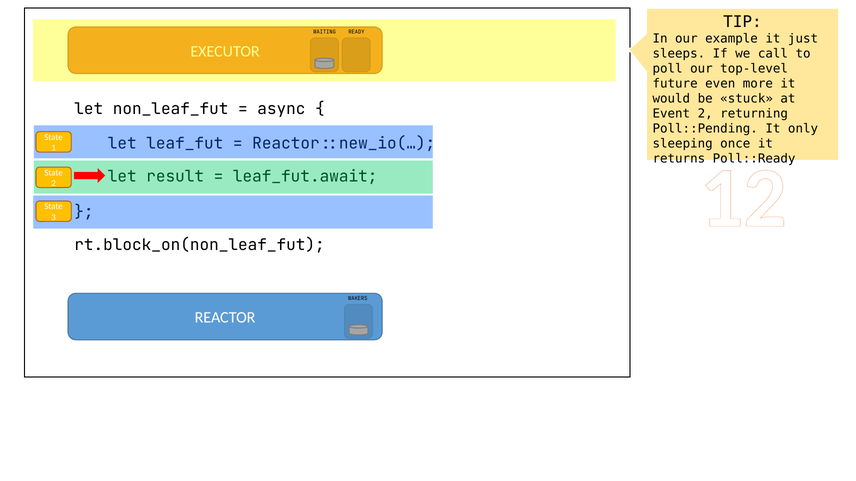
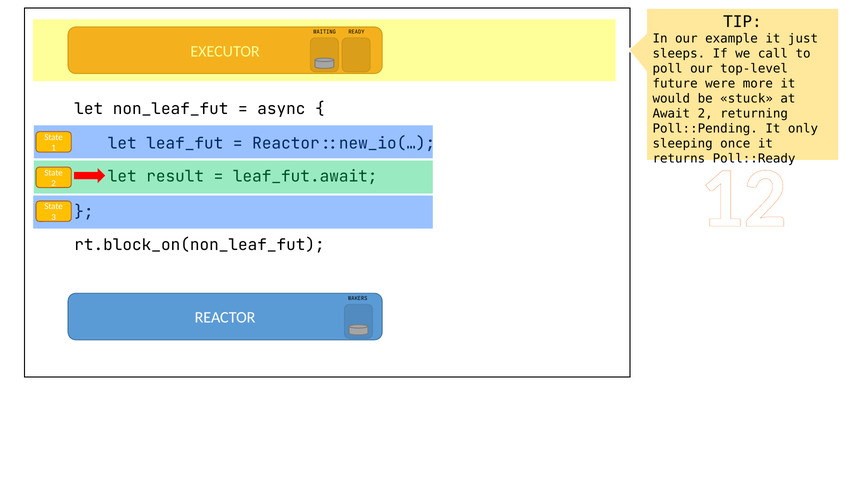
even: even -> were (720, 84)
Event: Event -> Await (671, 114)
